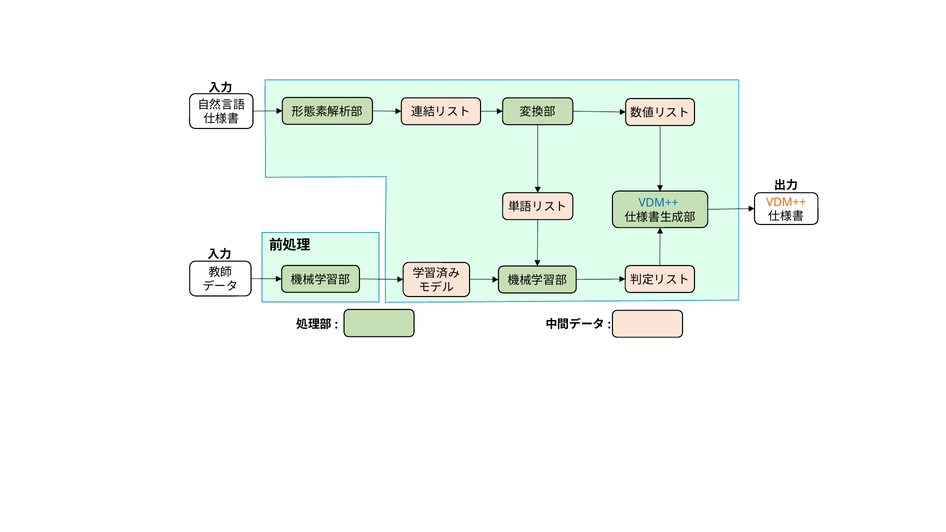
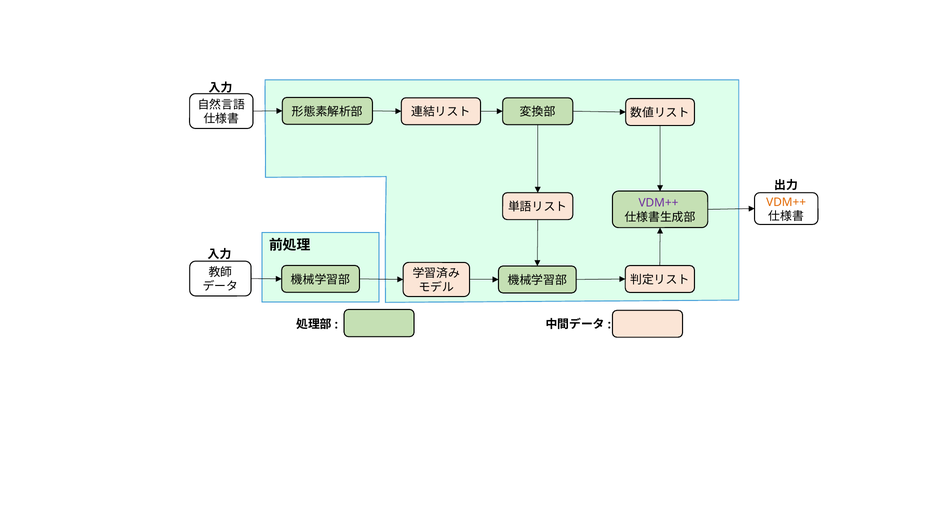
VDM++ colour: blue -> purple (658, 203)
